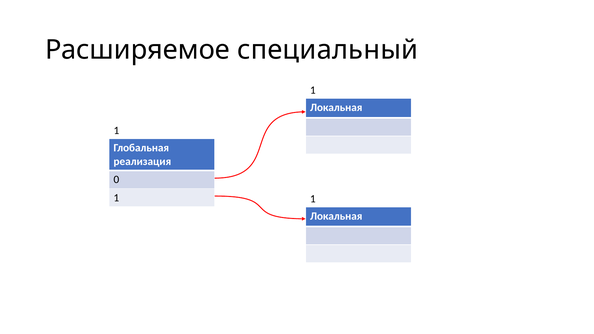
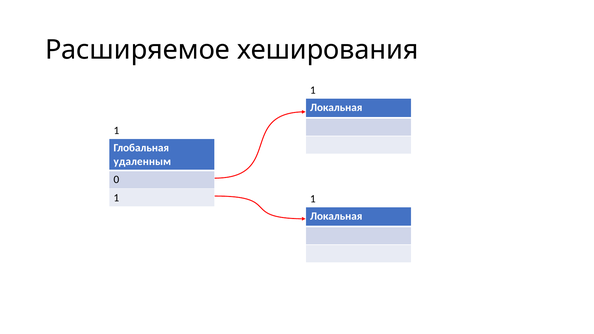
специальный: специальный -> хеширования (328, 50)
реализация: реализация -> удаленным (142, 162)
